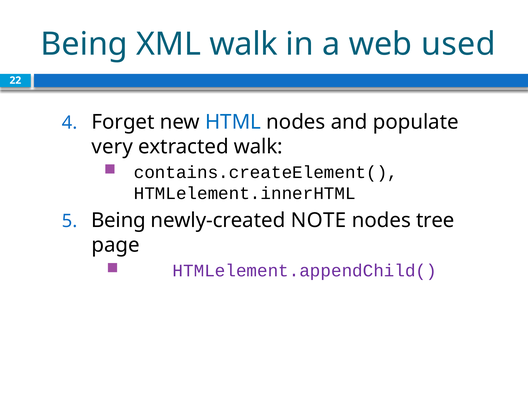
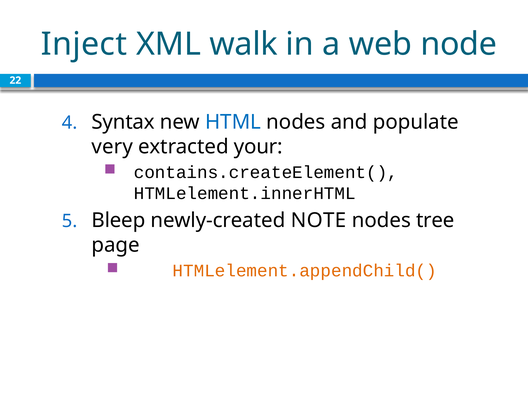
Being: Being -> Inject (84, 44)
used: used -> node (459, 44)
Forget: Forget -> Syntax (123, 122)
extracted walk: walk -> your (258, 147)
Being: Being -> Bleep (118, 221)
HTMLelement.appendChild( colour: purple -> orange (305, 271)
